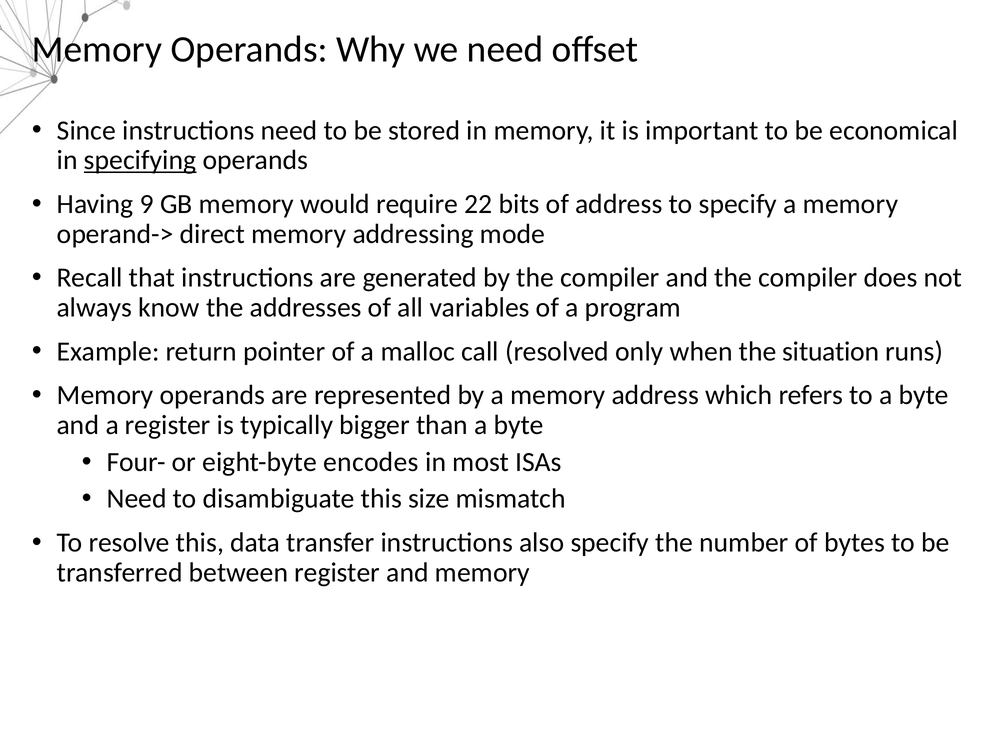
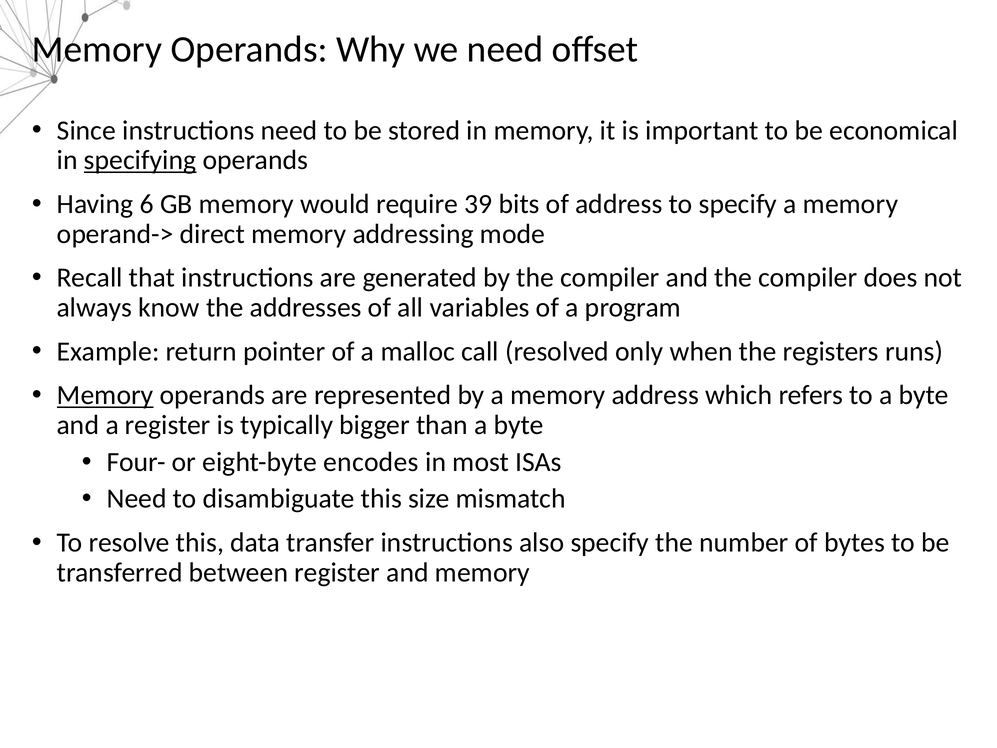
9: 9 -> 6 (147, 204)
22: 22 -> 39 (478, 204)
situation: situation -> registers (831, 351)
Memory underline: none -> present (105, 395)
